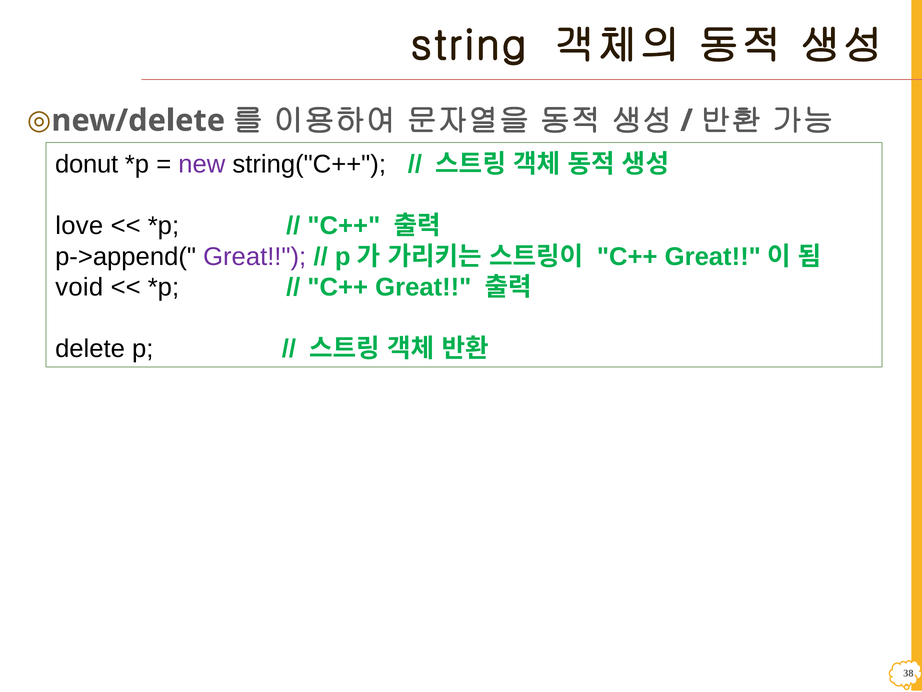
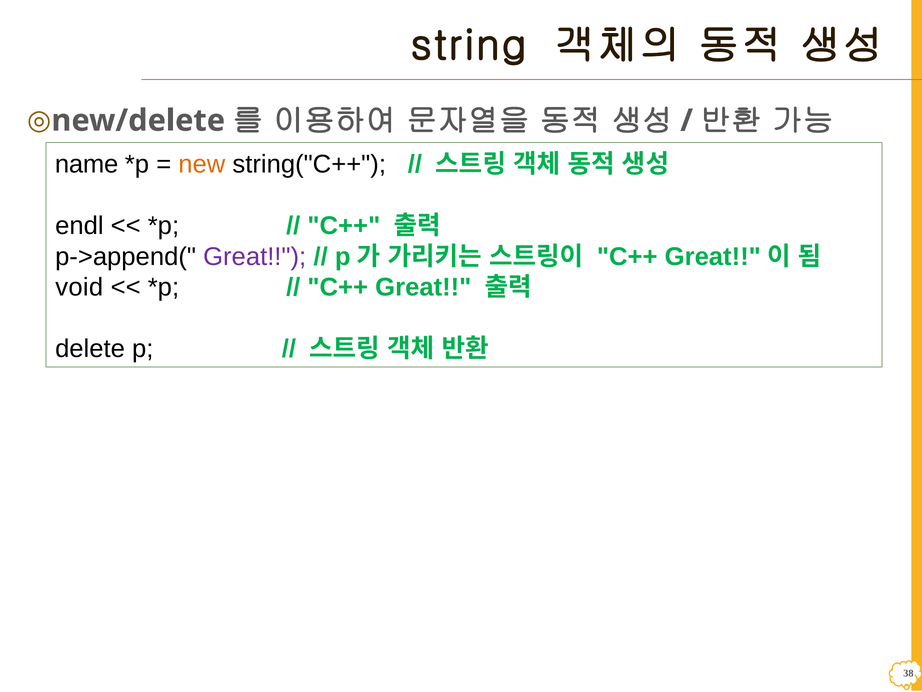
donut: donut -> name (87, 164)
new colour: purple -> orange (202, 164)
love: love -> endl (79, 226)
